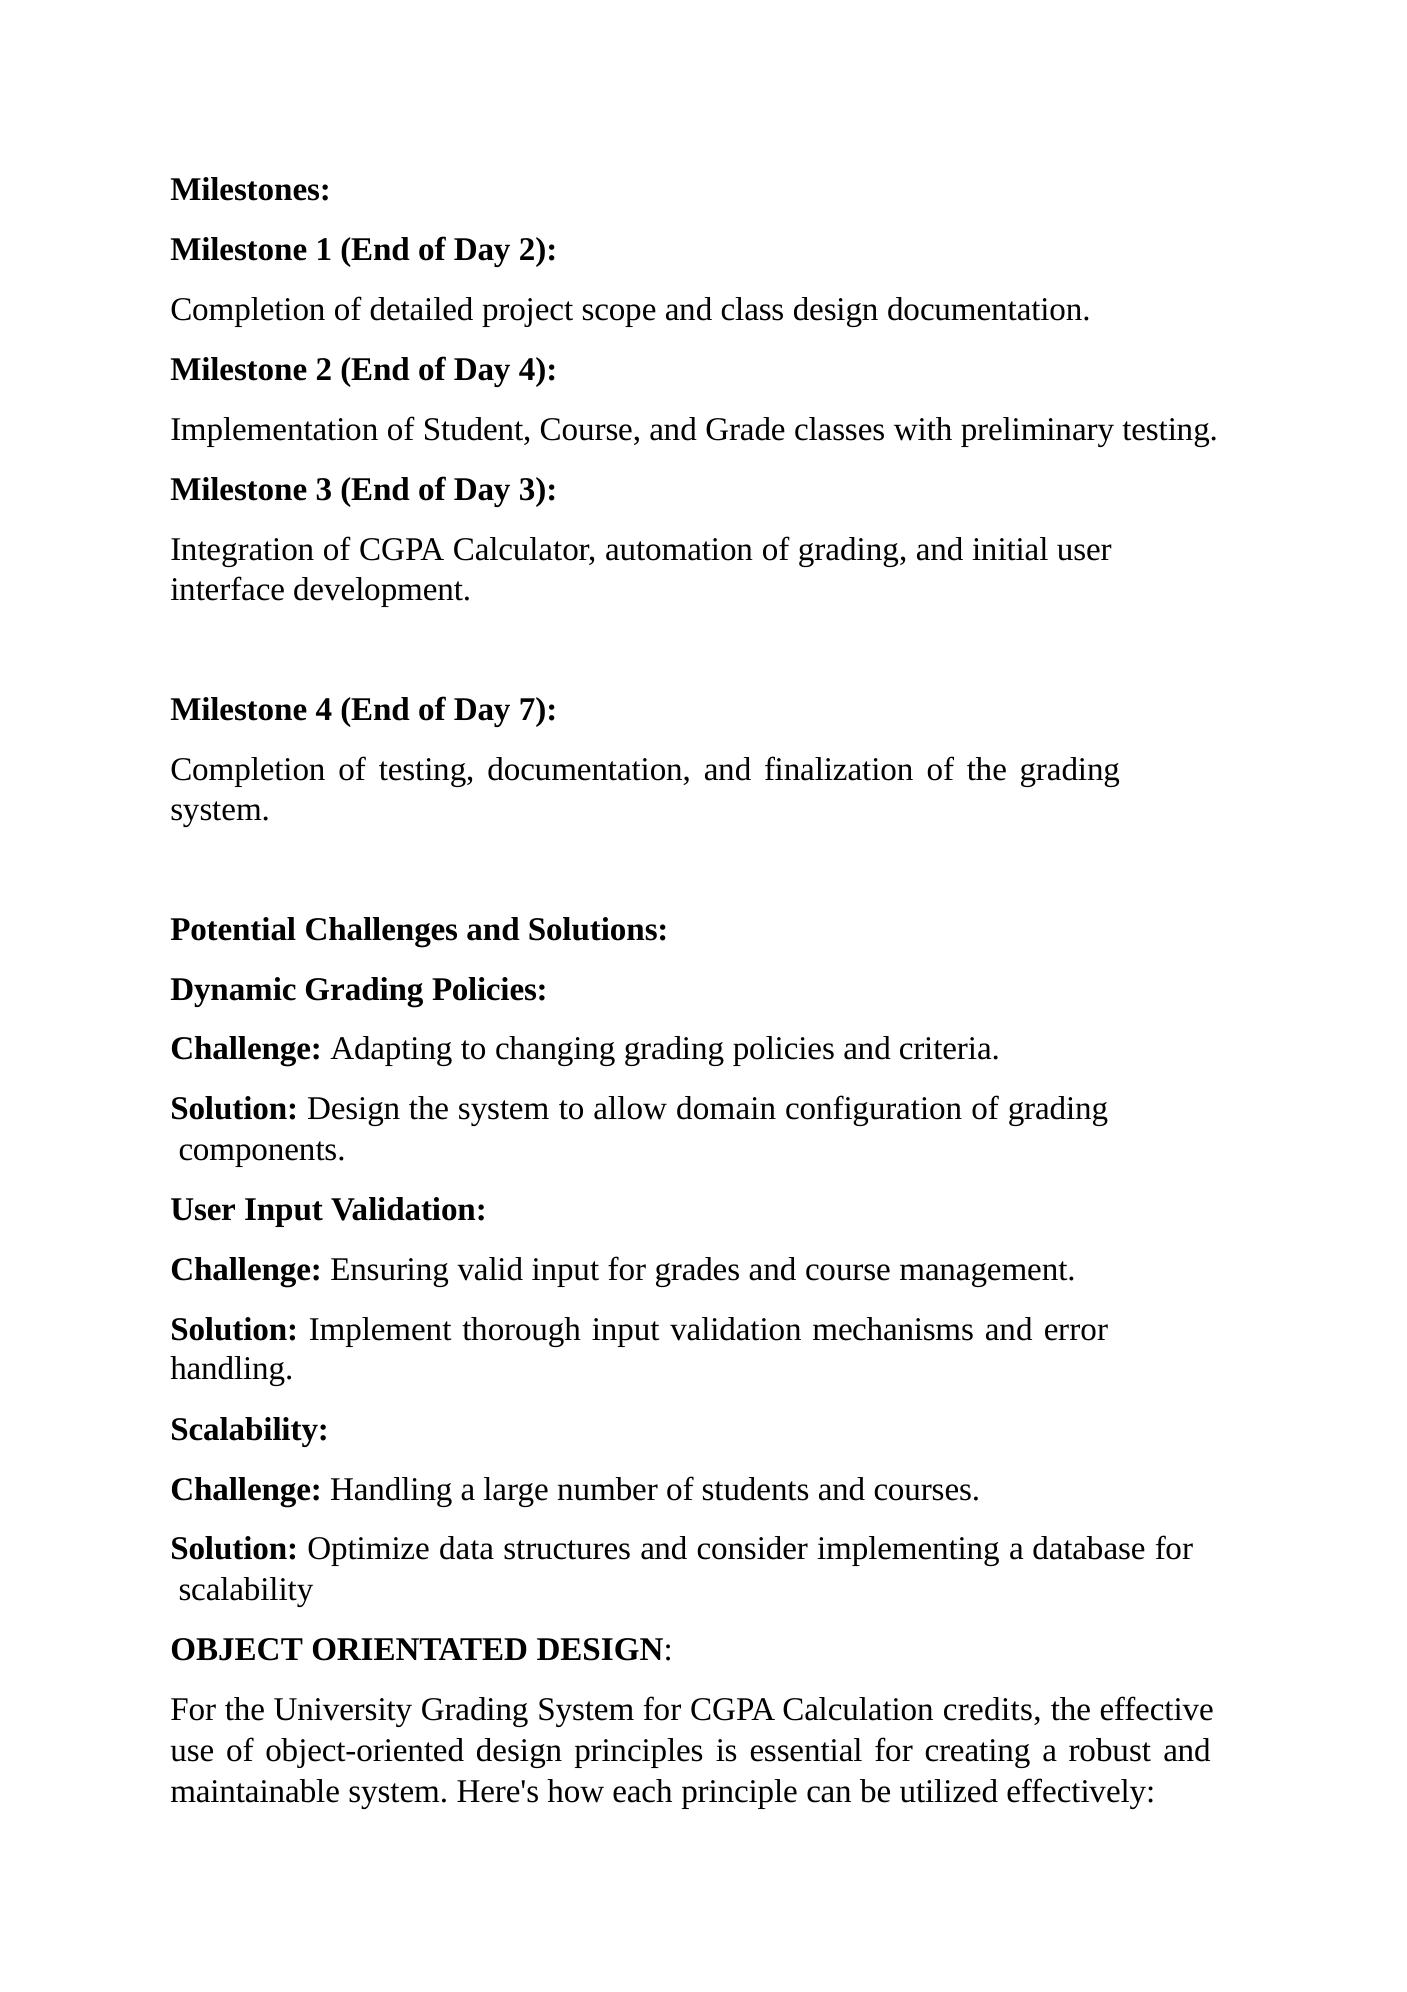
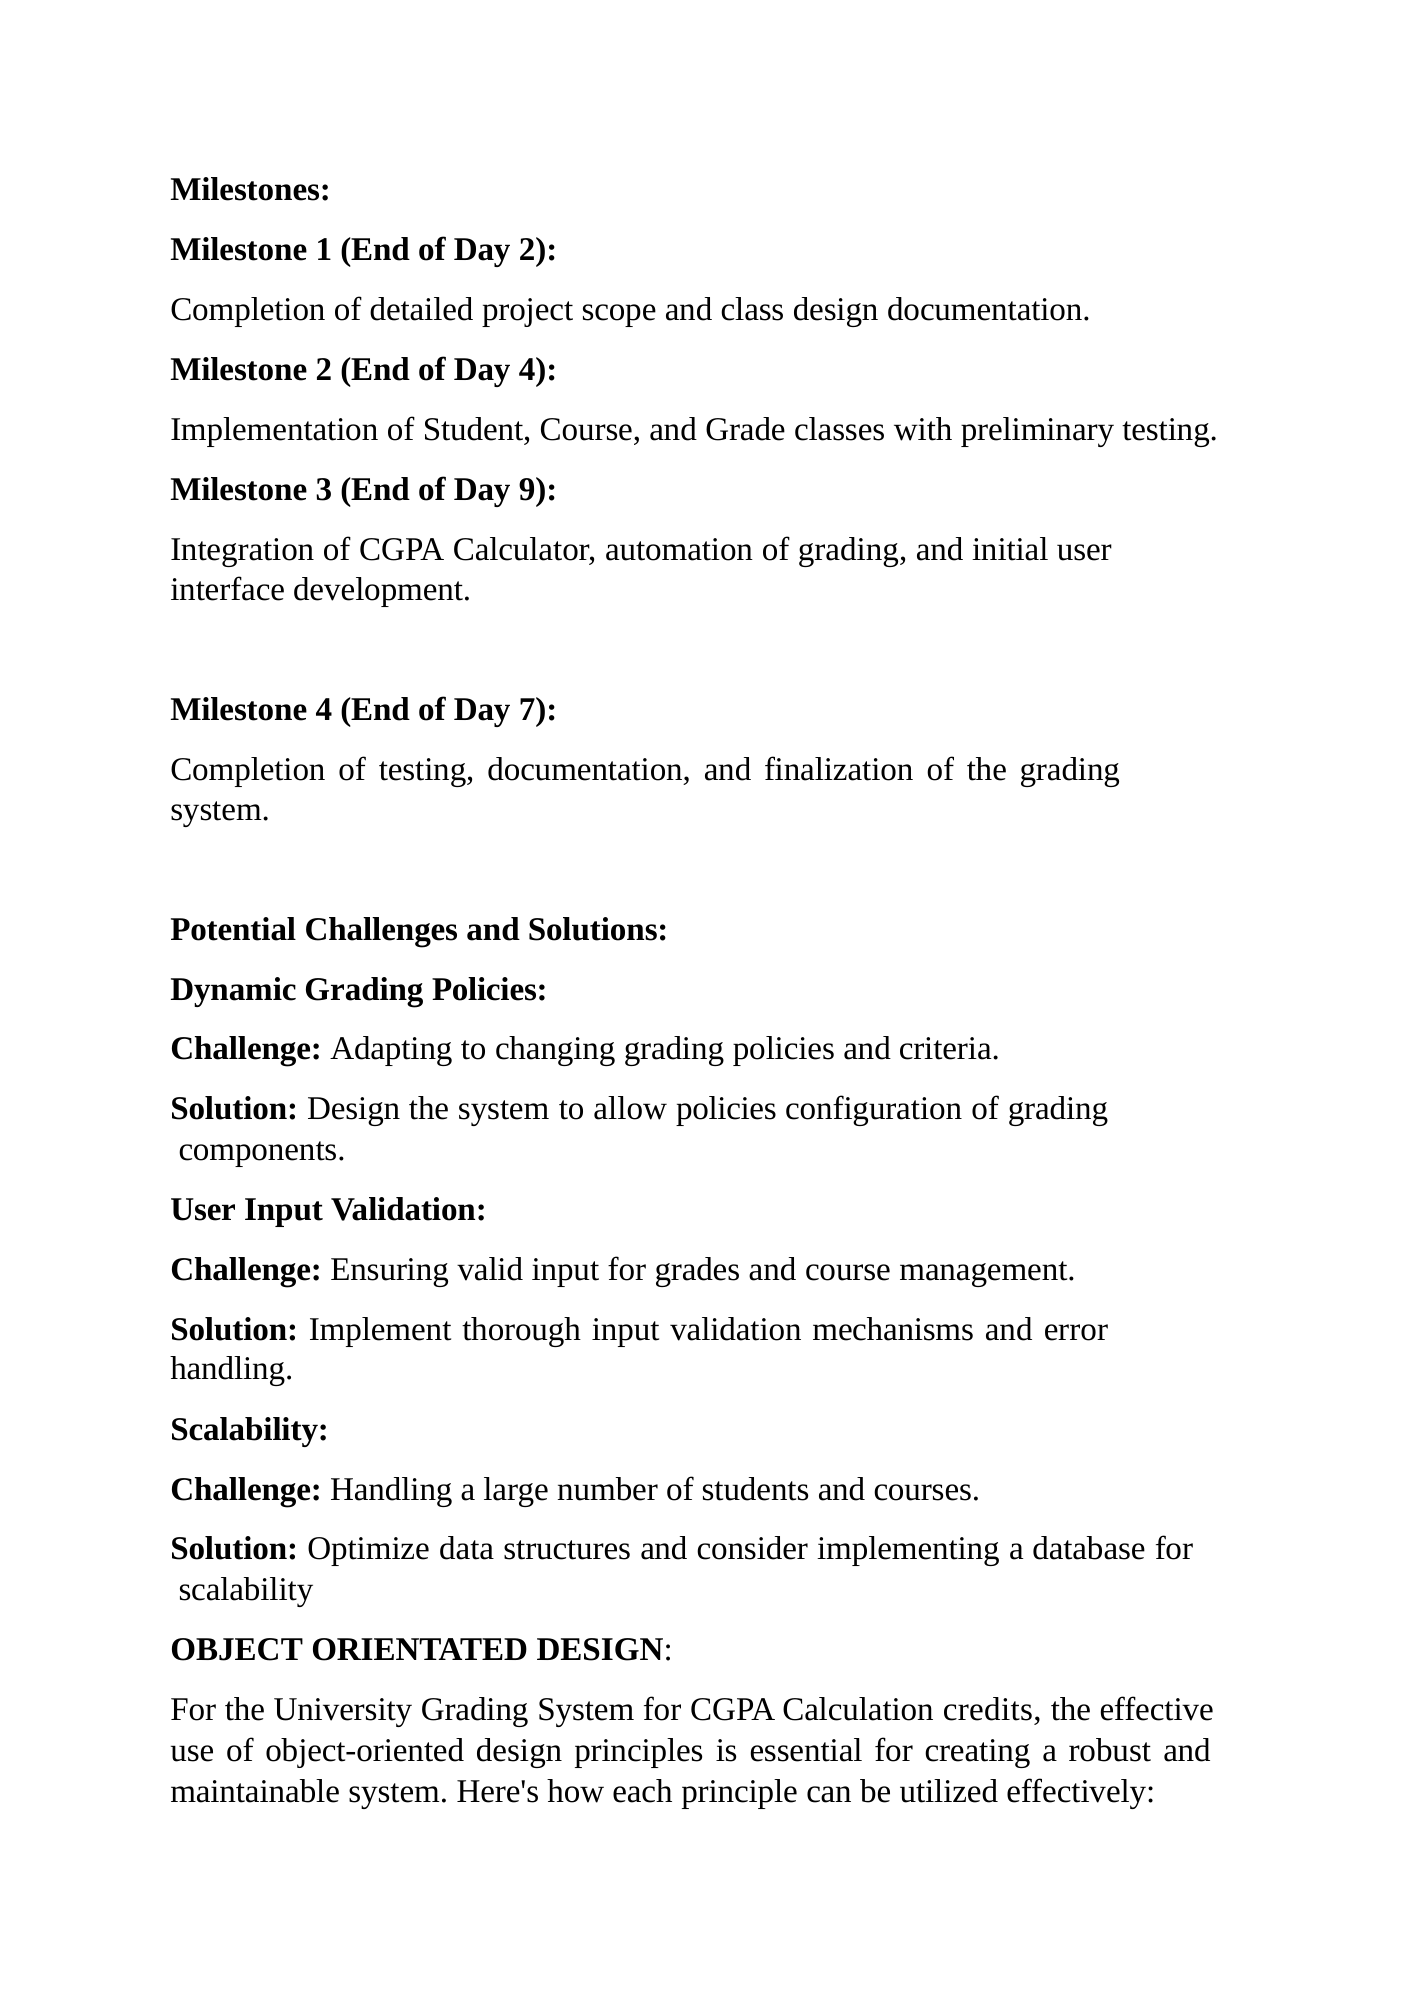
Day 3: 3 -> 9 (538, 490)
allow domain: domain -> policies (726, 1108)
